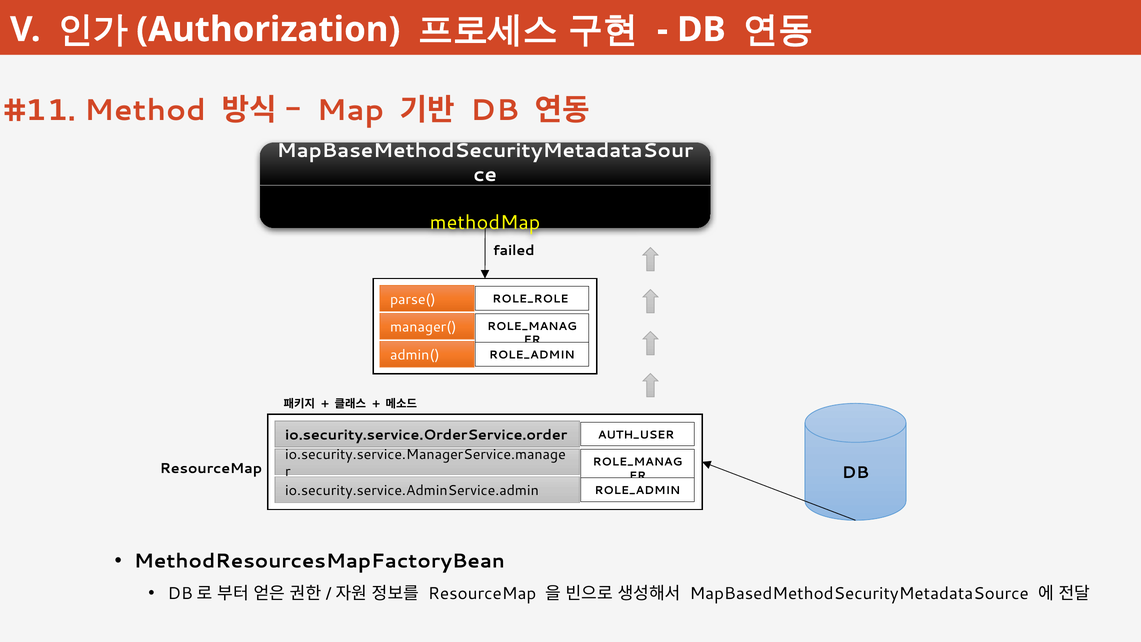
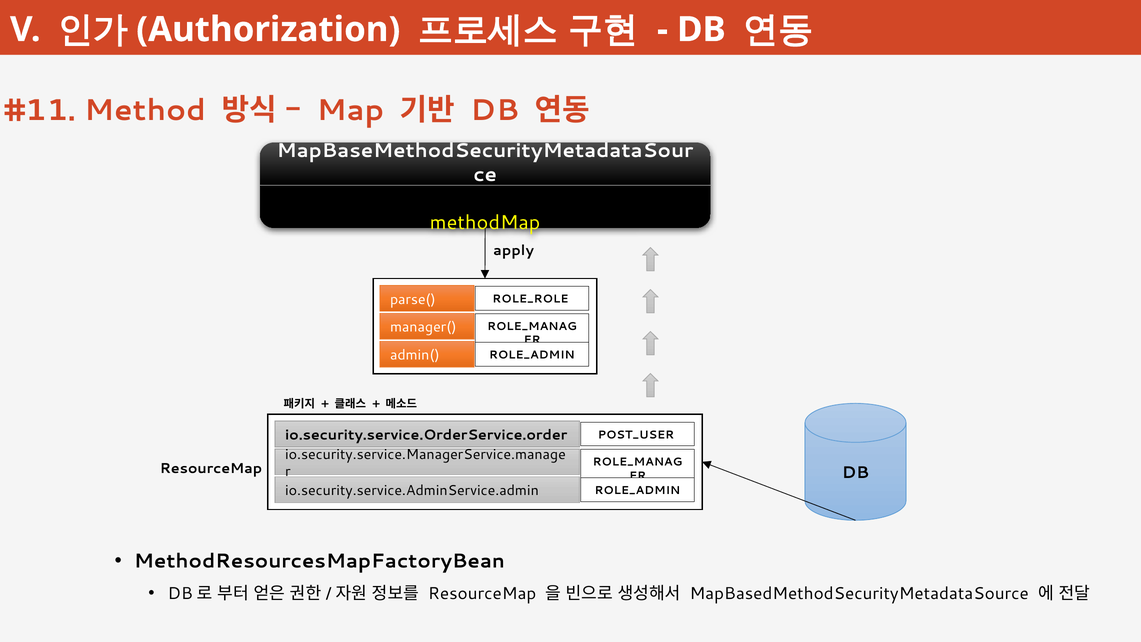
failed: failed -> apply (514, 251)
AUTH_USER: AUTH_USER -> POST_USER (636, 435)
